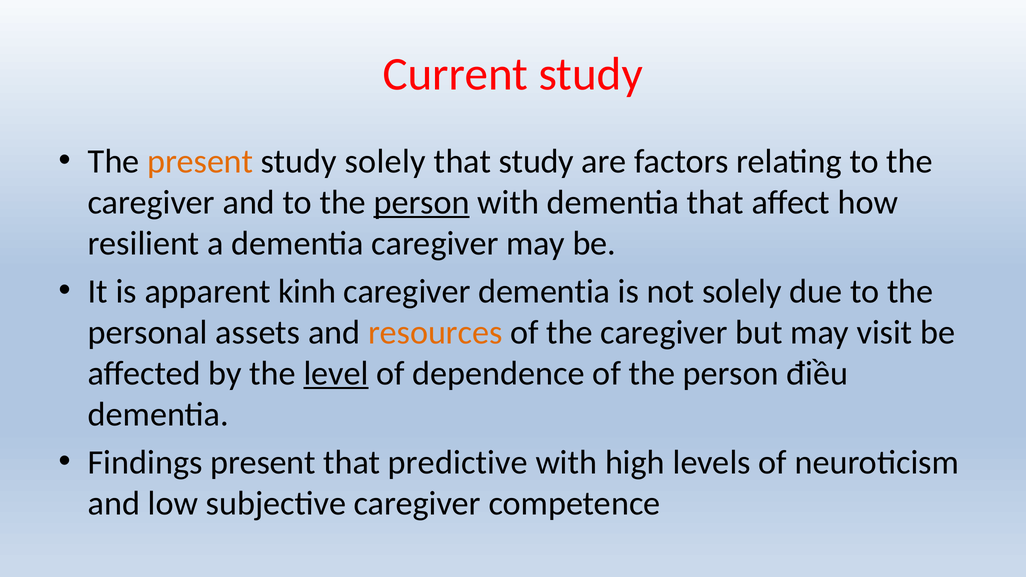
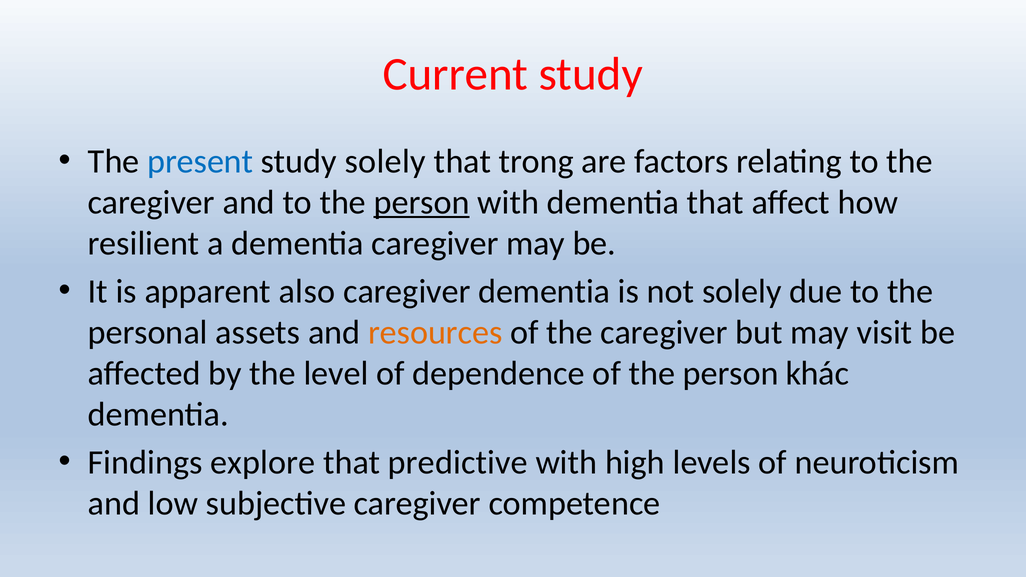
present colour: orange -> blue (200, 161)
that study: study -> trong (536, 161)
kinh: kinh -> also (307, 291)
level underline: present -> none (336, 374)
điều: điều -> khác (817, 374)
Findings present: present -> explore (263, 462)
